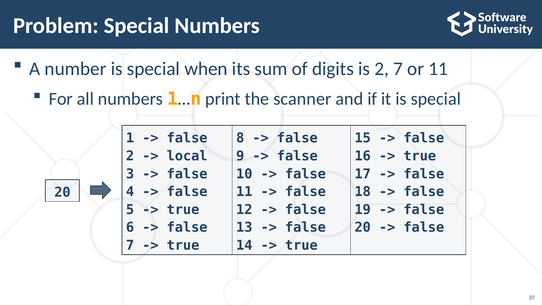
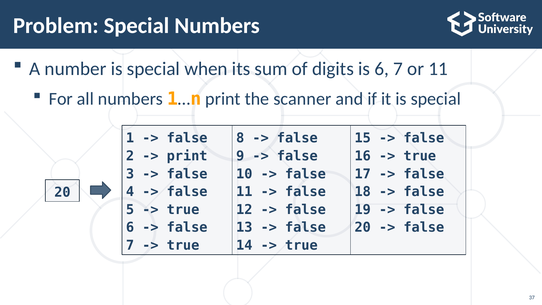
is 2: 2 -> 6 (382, 69)
local: local -> print (187, 156)
